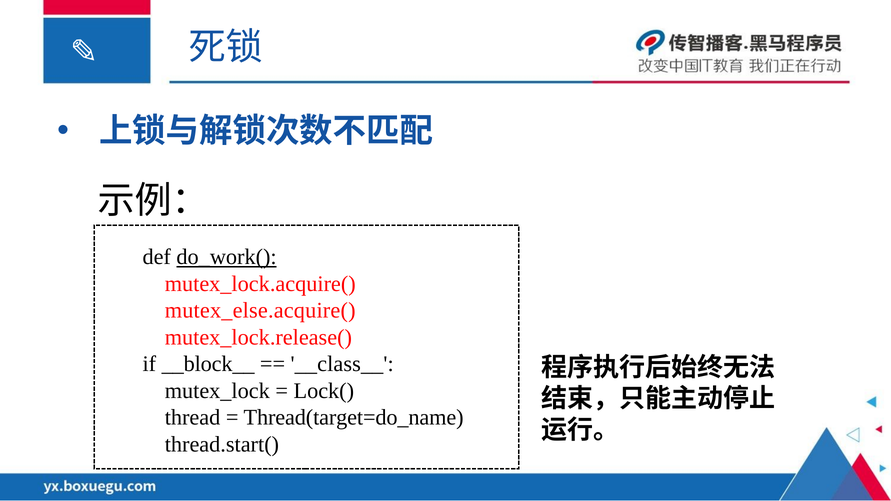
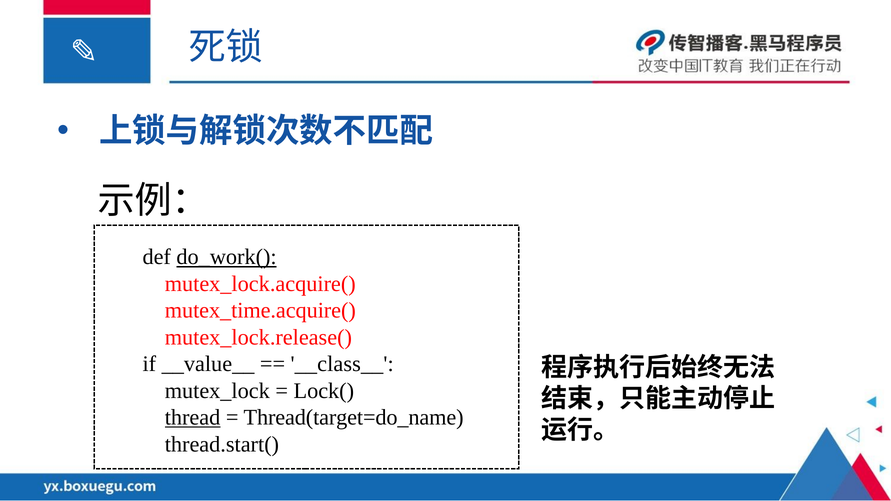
mutex_else.acquire(: mutex_else.acquire( -> mutex_time.acquire( (260, 311)
__block__: __block__ -> __value__ (208, 364)
thread underline: none -> present (193, 418)
